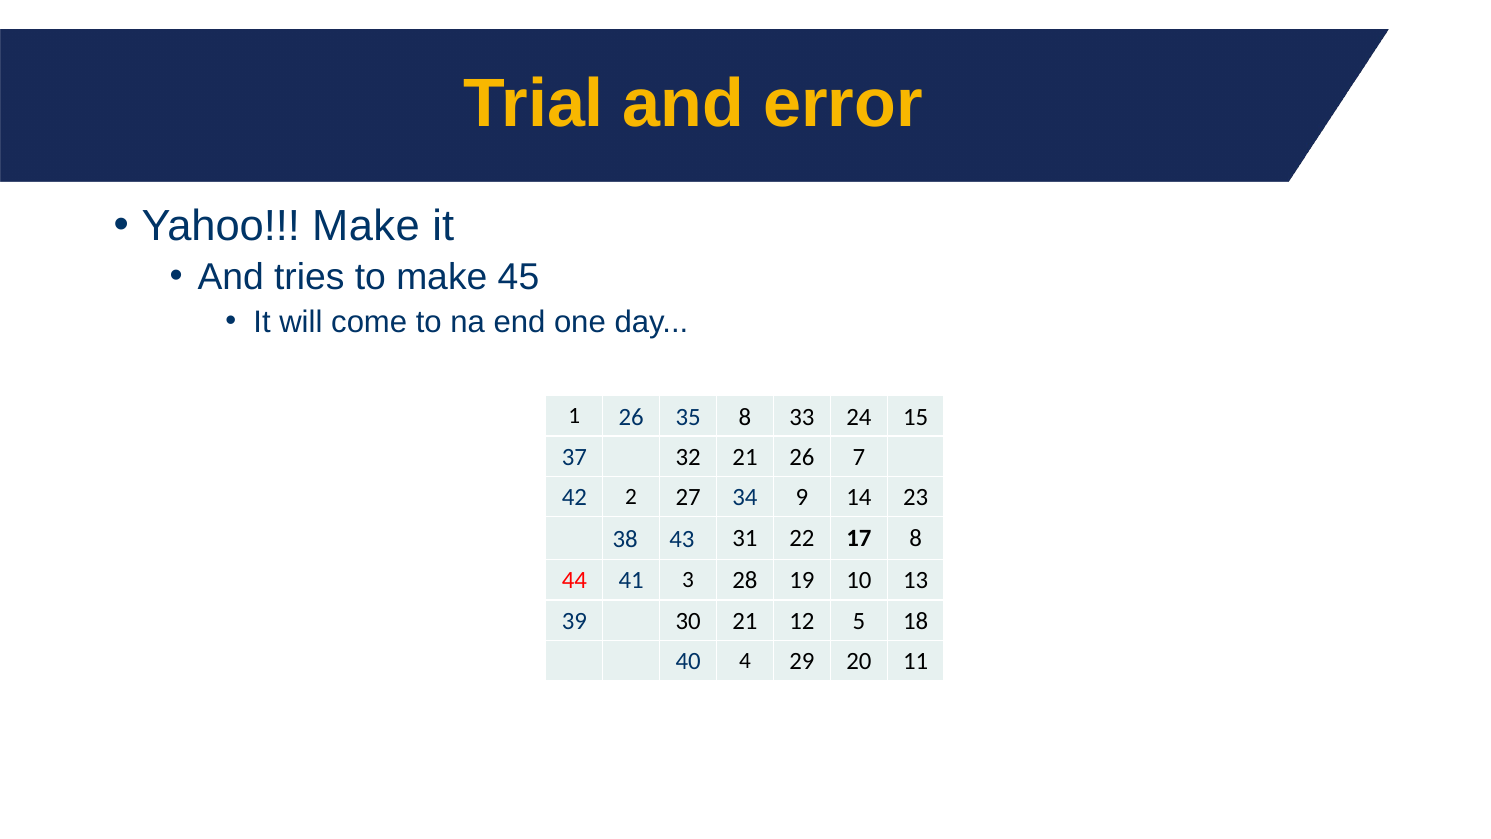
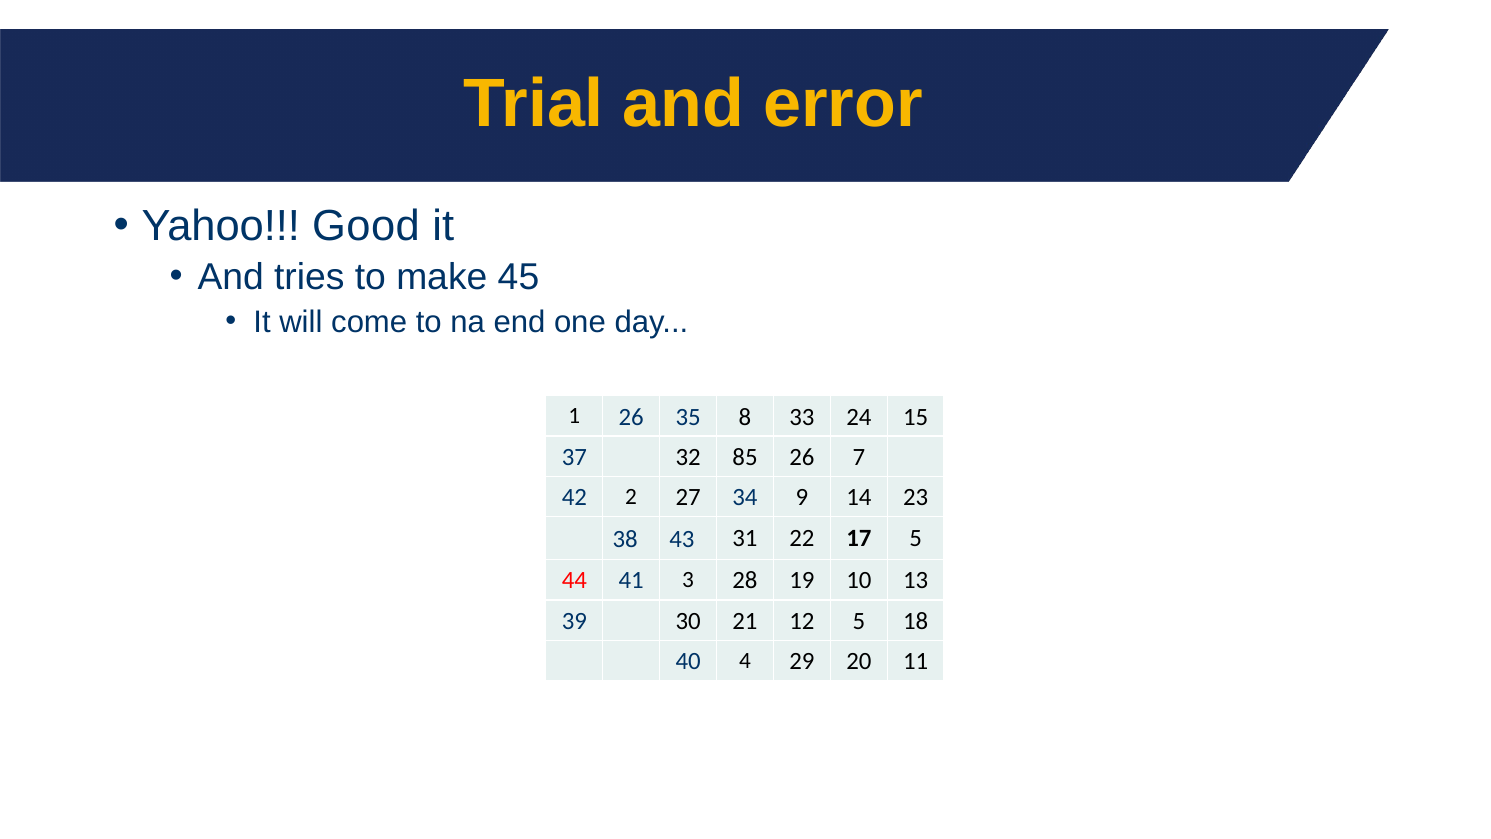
Yahoo Make: Make -> Good (366, 226)
32 21: 21 -> 85 (745, 457)
17 8: 8 -> 5 (916, 538)
